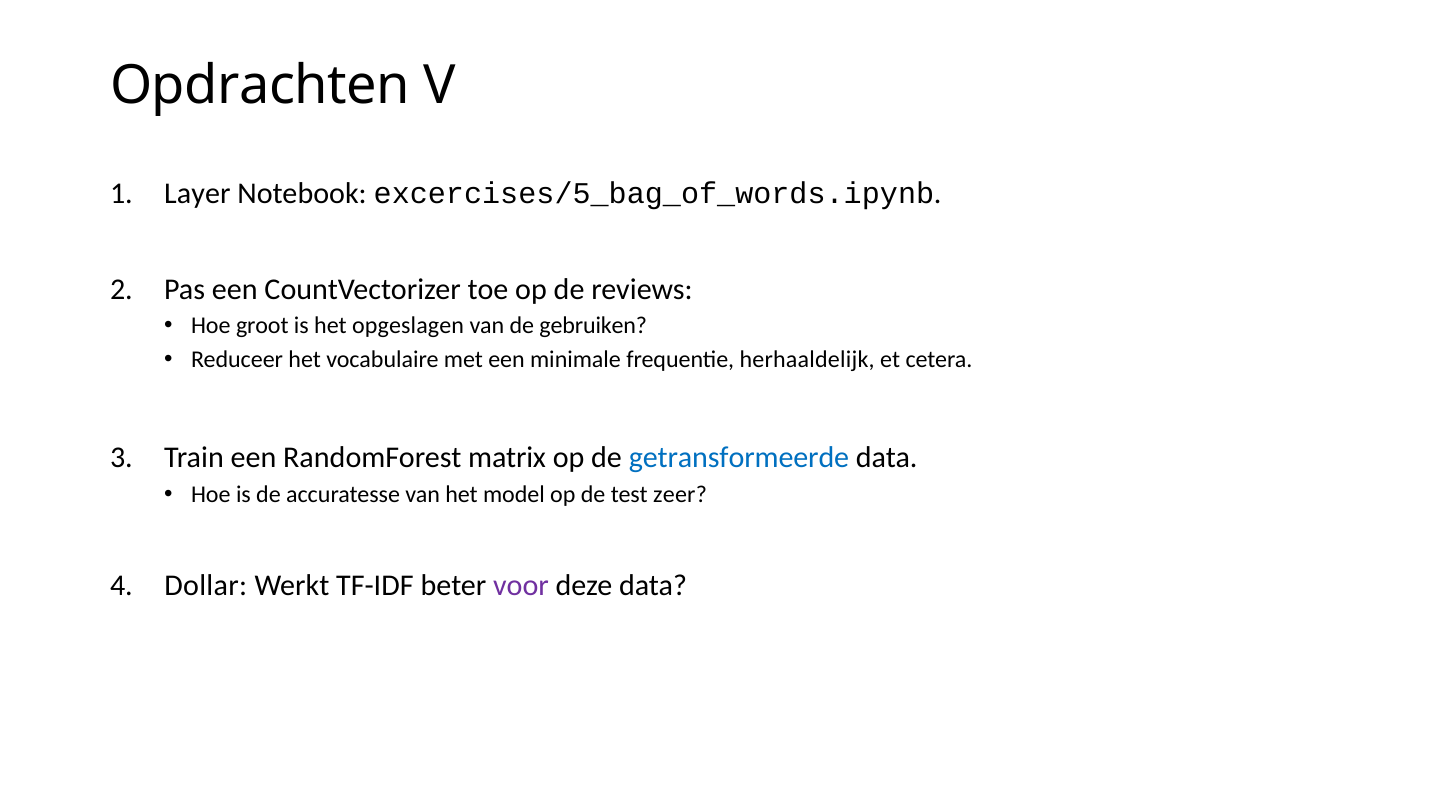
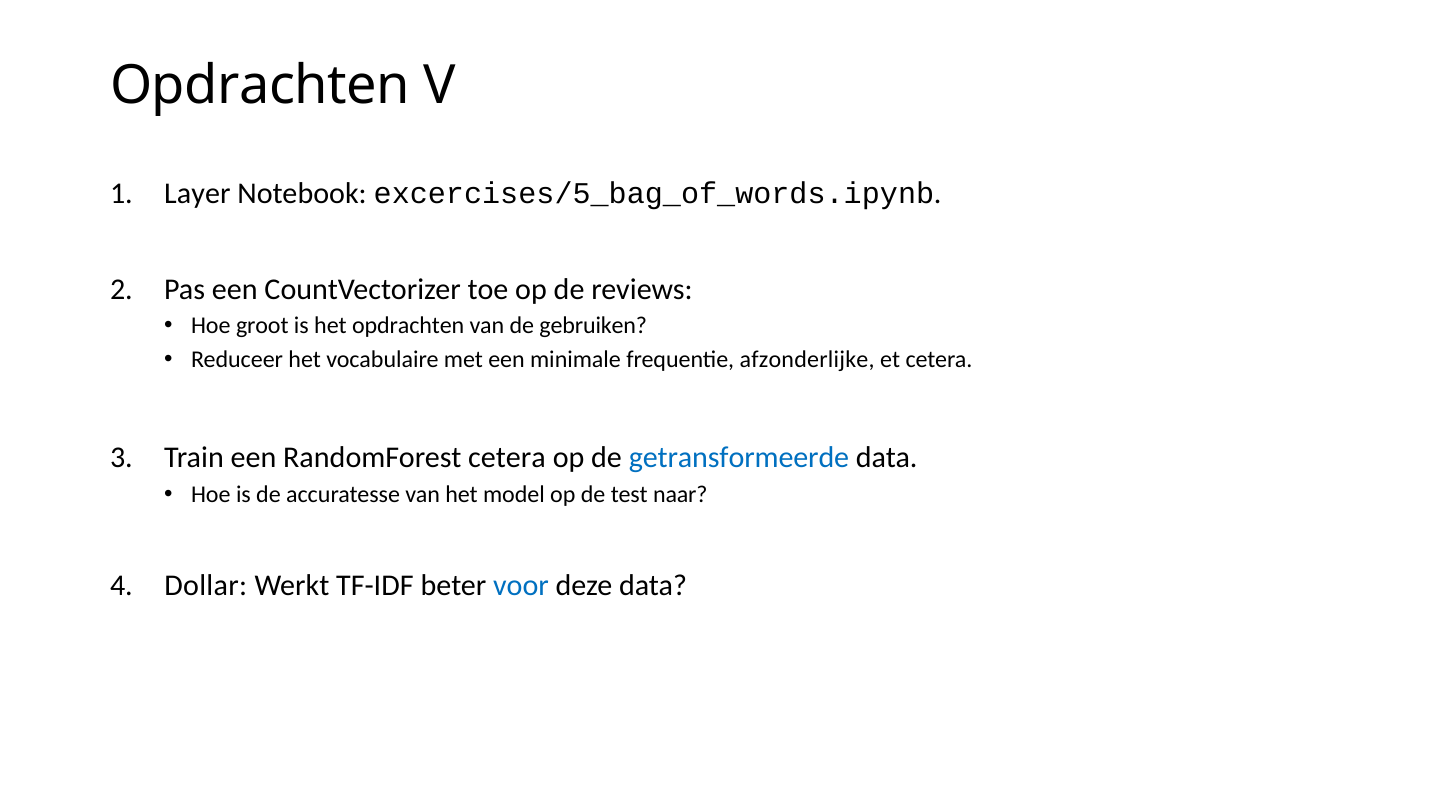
het opgeslagen: opgeslagen -> opdrachten (408, 326)
herhaaldelijk: herhaaldelijk -> afzonderlijke (807, 359)
RandomForest matrix: matrix -> cetera (507, 457)
zeer: zeer -> naar (680, 494)
voor colour: purple -> blue (521, 586)
